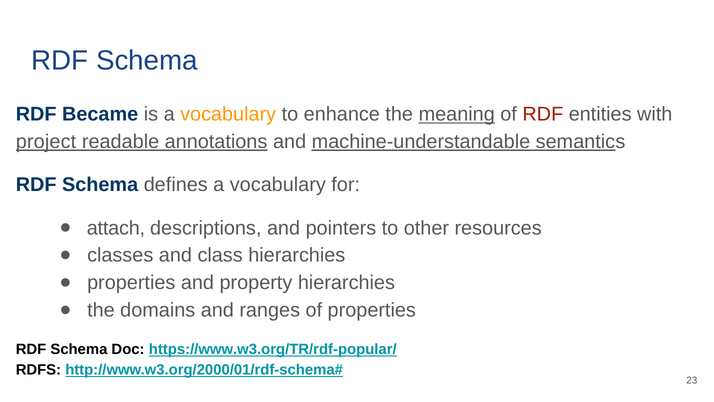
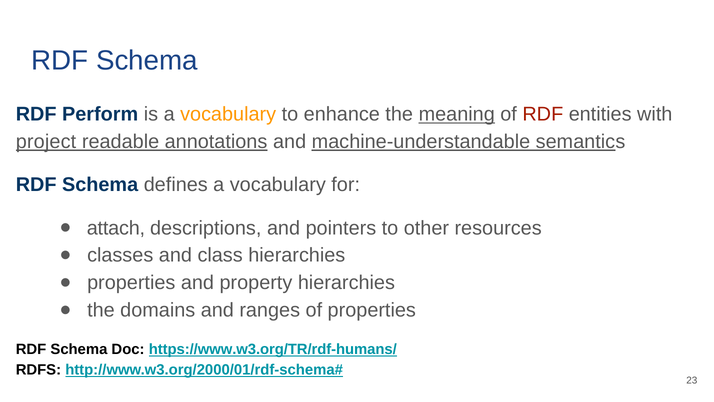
Became: Became -> Perform (100, 114)
https://www.w3.org/TR/rdf-popular/: https://www.w3.org/TR/rdf-popular/ -> https://www.w3.org/TR/rdf-humans/ (273, 349)
